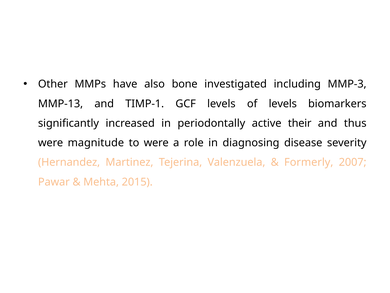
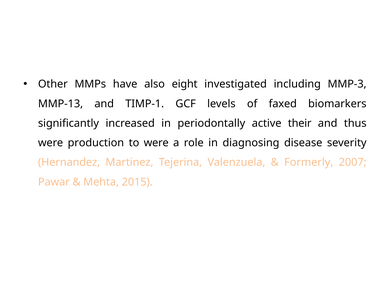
bone: bone -> eight (185, 84)
of levels: levels -> faxed (283, 104)
magnitude: magnitude -> production (96, 143)
